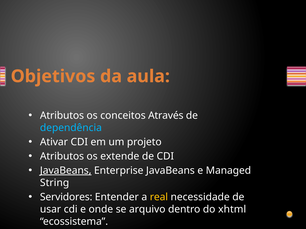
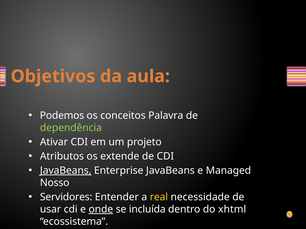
Atributos: Atributos -> Podemos (62, 116)
Através: Através -> Palavra (166, 116)
dependência colour: light blue -> light green (71, 128)
String: String -> Nosso (55, 183)
onde underline: none -> present (101, 210)
arquivo: arquivo -> incluída (147, 210)
